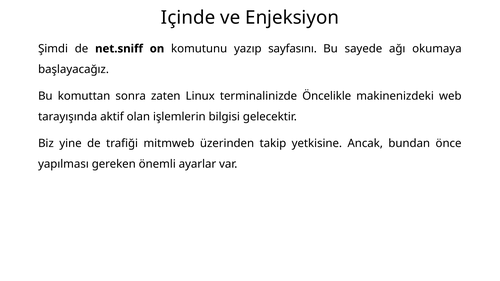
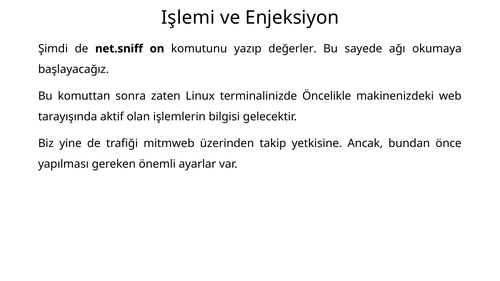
Içinde: Içinde -> Işlemi (188, 18)
sayfasını: sayfasını -> değerler (293, 49)
